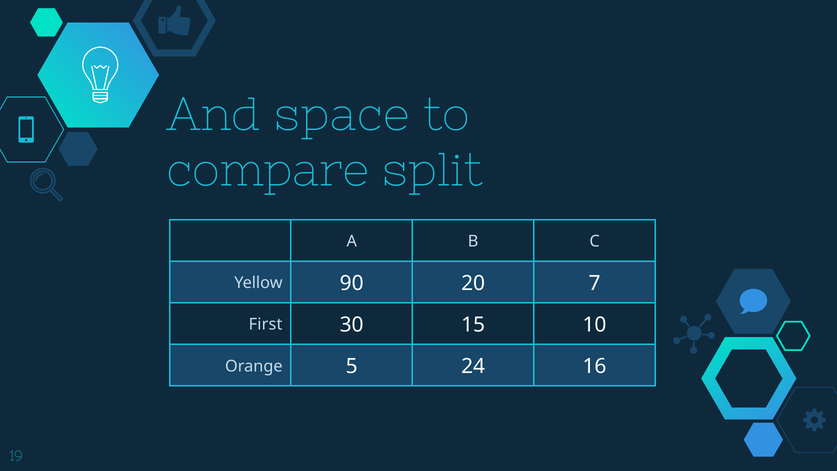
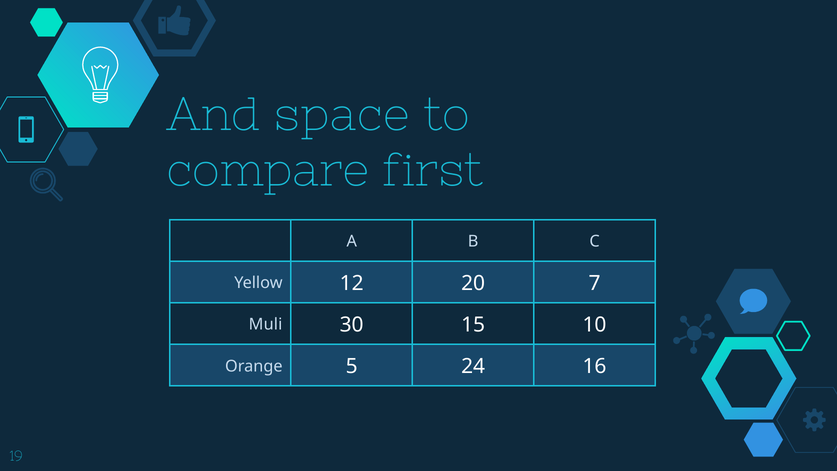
split: split -> first (433, 170)
90: 90 -> 12 (352, 283)
First: First -> Muli (266, 324)
